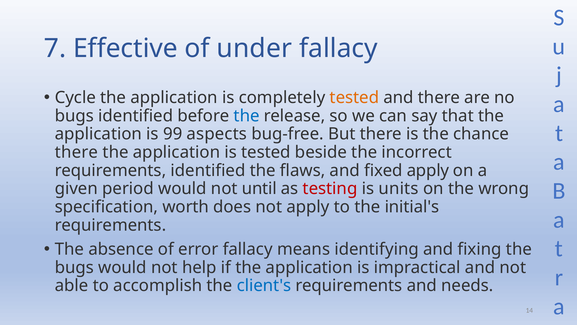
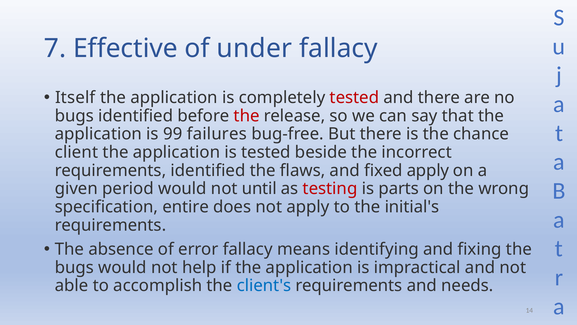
Cycle: Cycle -> Itself (75, 98)
tested colour: orange -> red (354, 98)
the colour: blue -> red (247, 116)
aspects: aspects -> failures (217, 134)
there: there -> client (76, 152)
units: units -> parts (399, 188)
worth: worth -> entire (186, 207)
